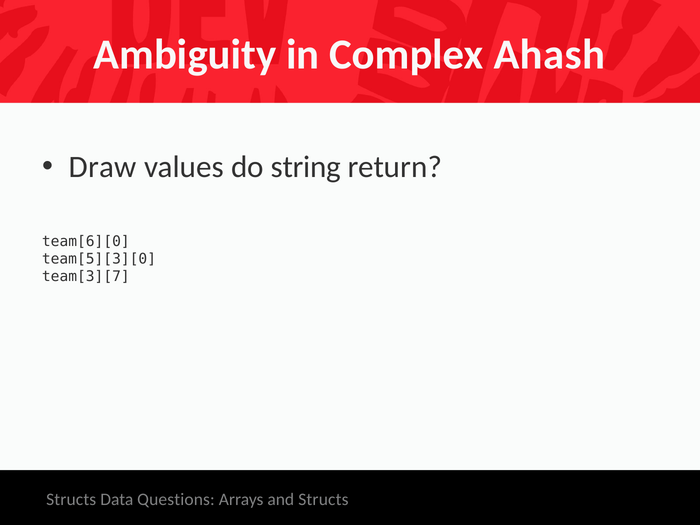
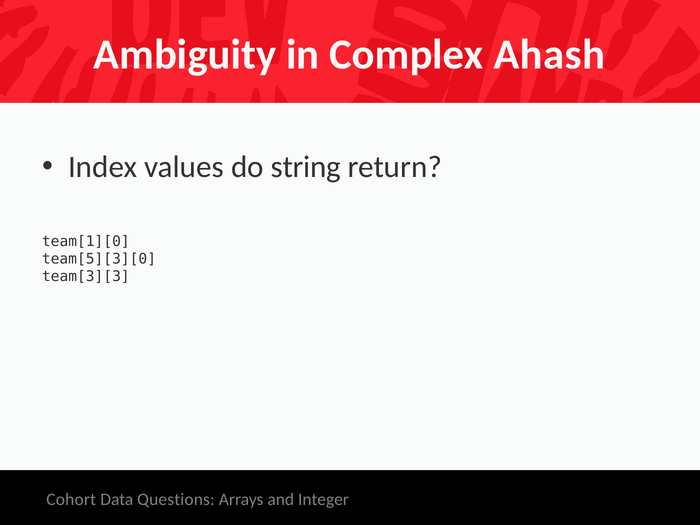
Draw: Draw -> Index (103, 167)
team[6][0: team[6][0 -> team[1][0 (86, 241)
team[3][7: team[3][7 -> team[3][3 (86, 276)
Structs: Structs -> Cohort (71, 499)
and Structs: Structs -> Integer (324, 499)
